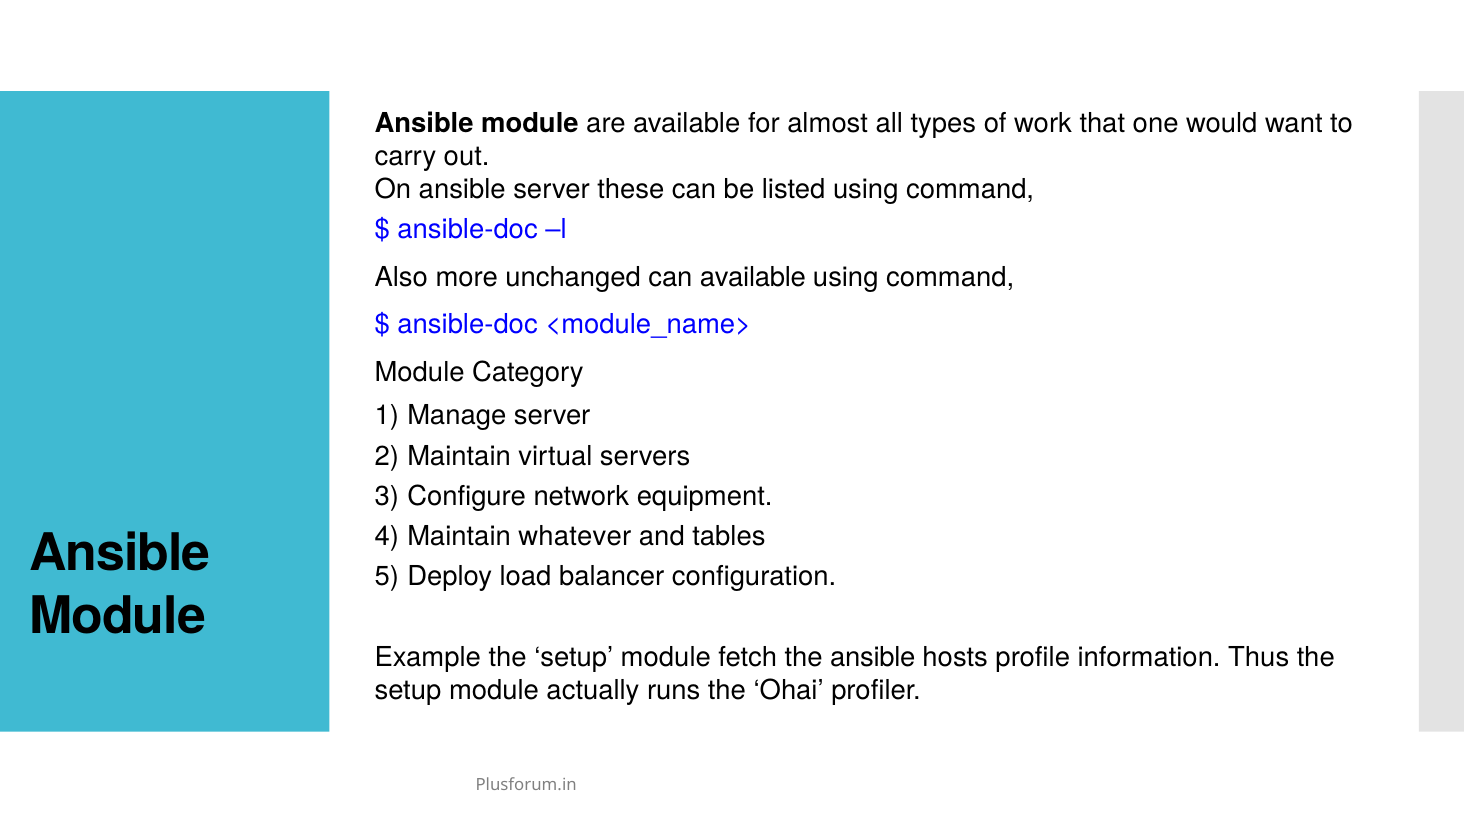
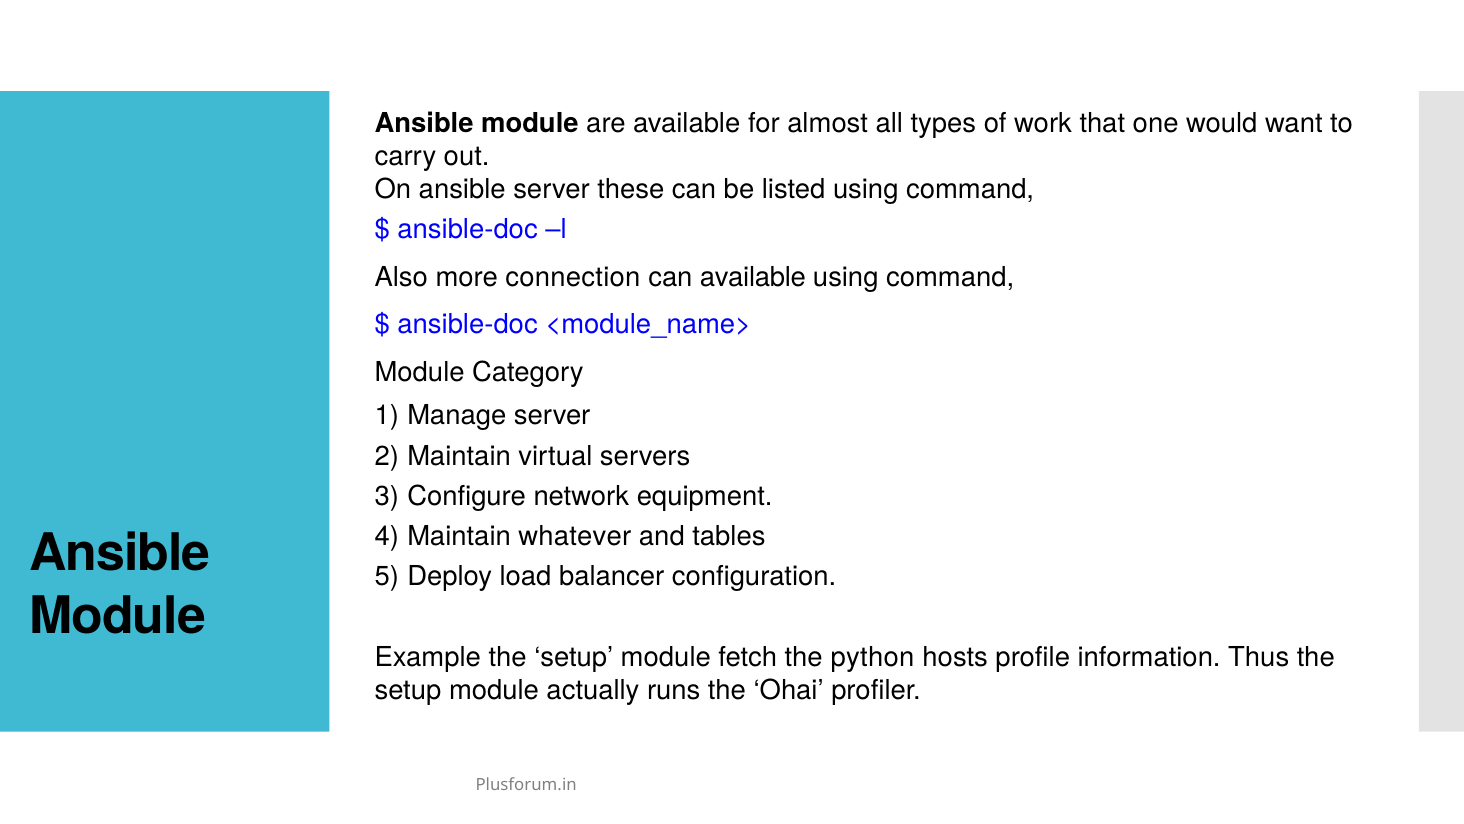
unchanged: unchanged -> connection (573, 277)
the ansible: ansible -> python (873, 657)
